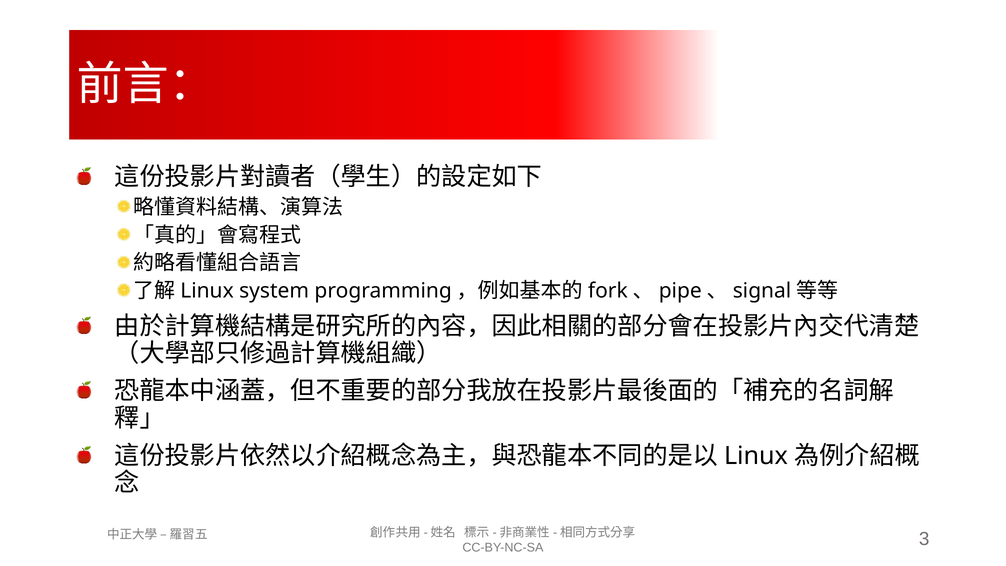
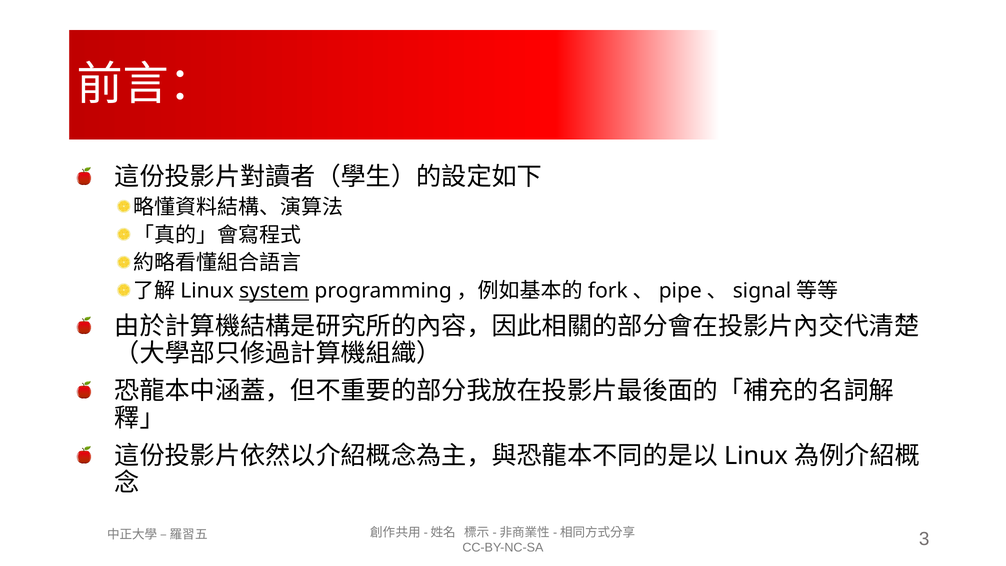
system underline: none -> present (274, 291)
